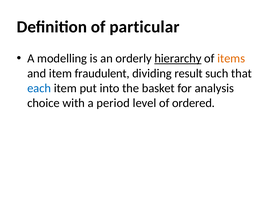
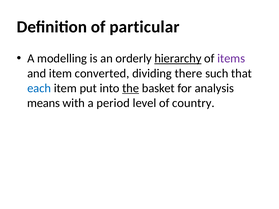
items colour: orange -> purple (231, 59)
fraudulent: fraudulent -> converted (102, 73)
result: result -> there (188, 73)
the underline: none -> present (131, 88)
choice: choice -> means (44, 103)
ordered: ordered -> country (193, 103)
